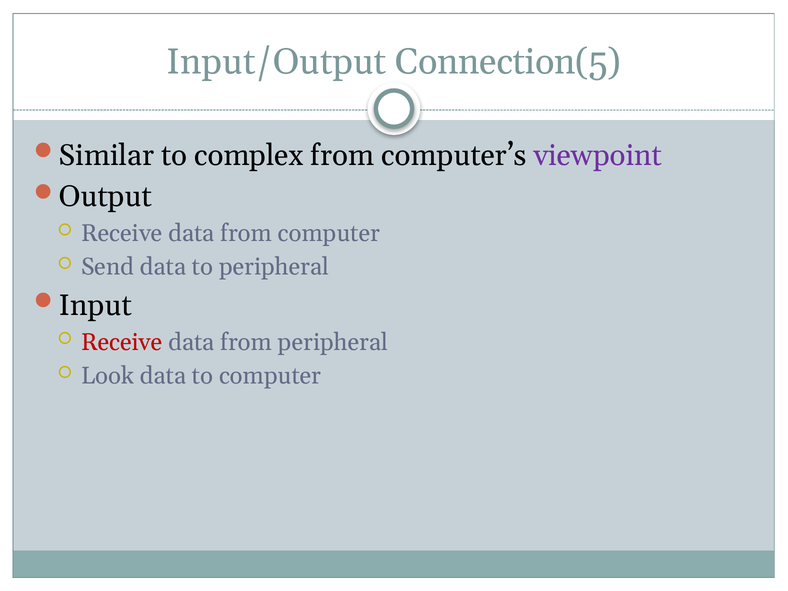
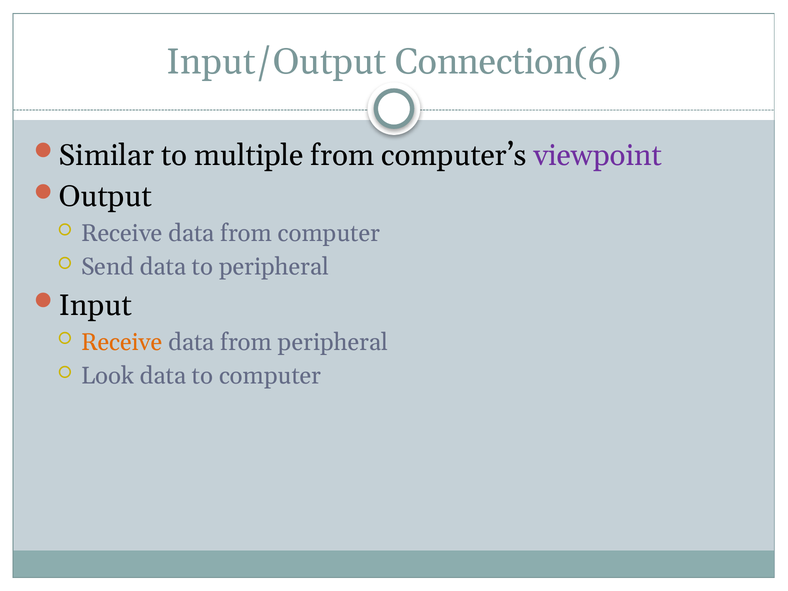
Connection(5: Connection(5 -> Connection(6 (508, 62)
complex: complex -> multiple (249, 155)
Receive colour: red -> orange (122, 342)
